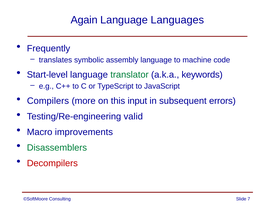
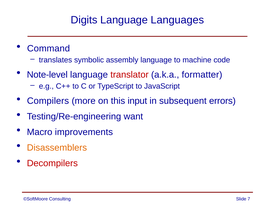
Again: Again -> Digits (84, 20)
Frequently: Frequently -> Command (48, 49)
Start-level: Start-level -> Note-level (47, 75)
translator colour: green -> red (130, 75)
keywords: keywords -> formatter (202, 75)
valid: valid -> want (133, 117)
Disassemblers colour: green -> orange (57, 148)
